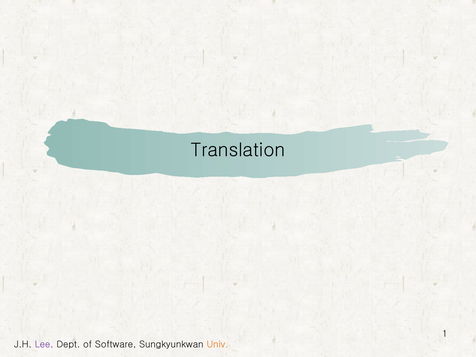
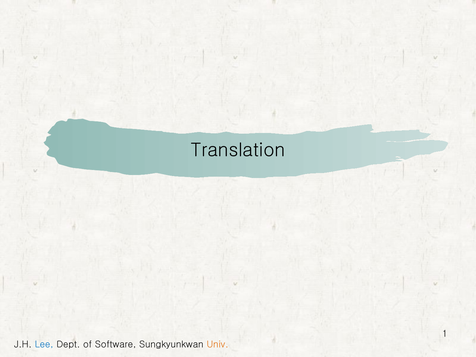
Lee colour: purple -> blue (44, 345)
